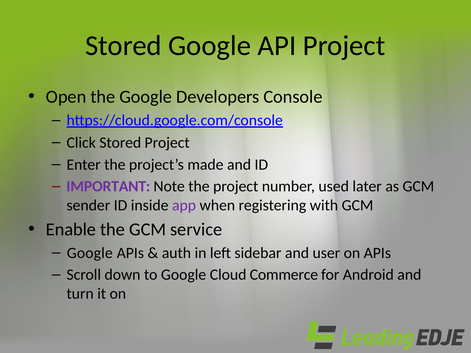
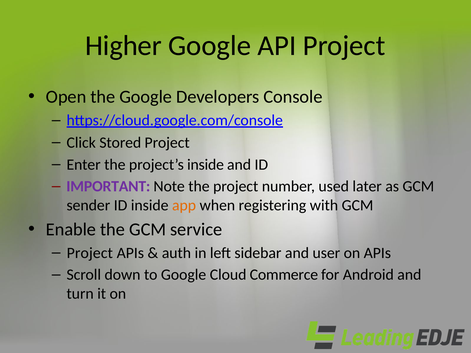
Stored: Stored -> Higher (123, 46)
project’s made: made -> inside (206, 165)
app colour: purple -> orange (184, 205)
Google: Google -> Project (90, 253)
